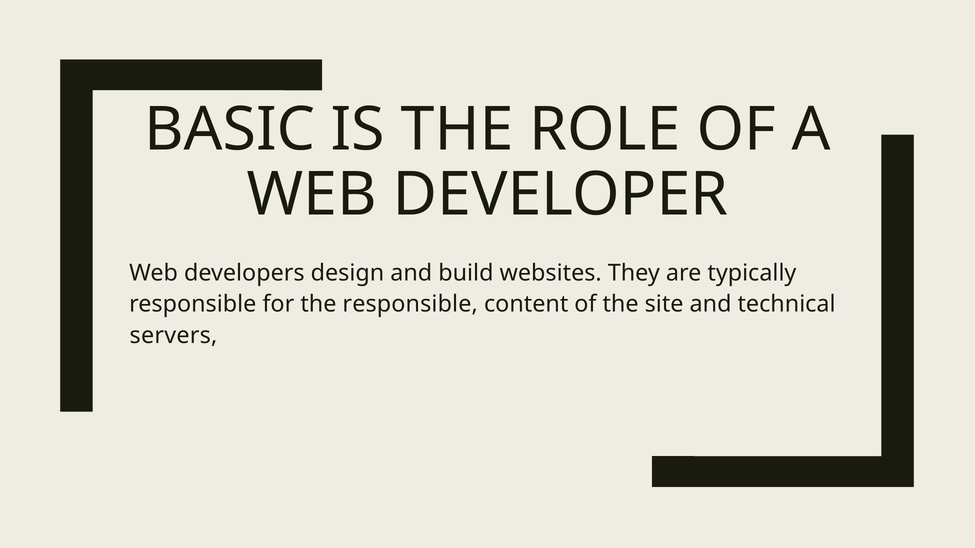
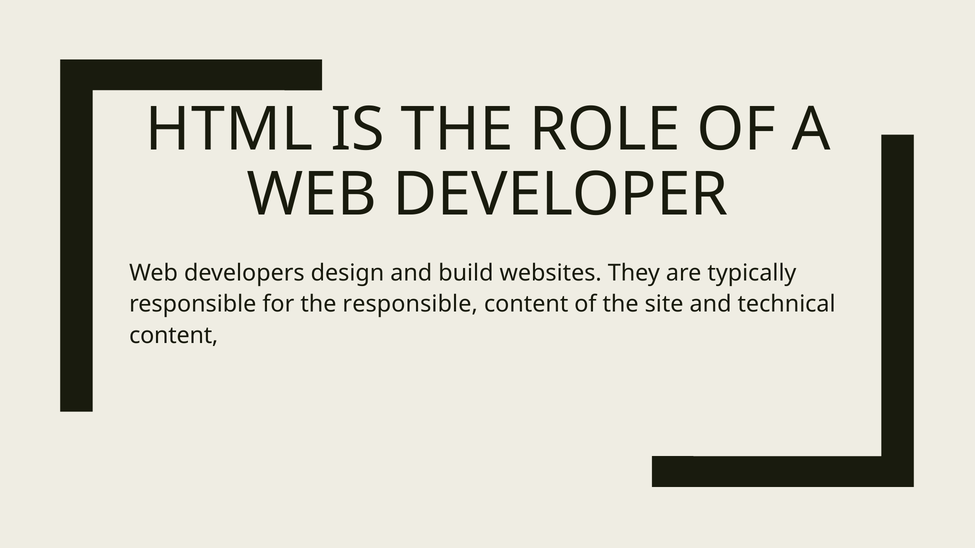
BASIC: BASIC -> HTML (229, 130)
servers: servers -> content (174, 336)
